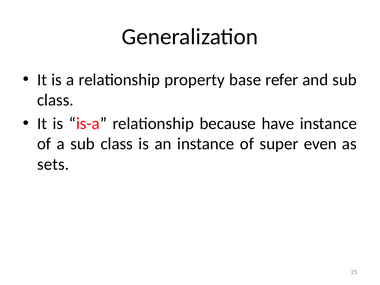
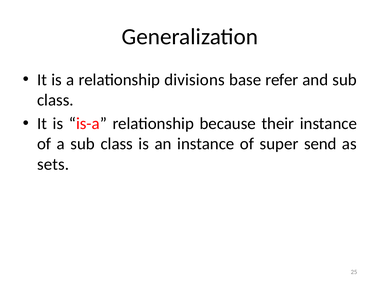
property: property -> divisions (195, 80)
have: have -> their (278, 124)
even: even -> send (320, 144)
